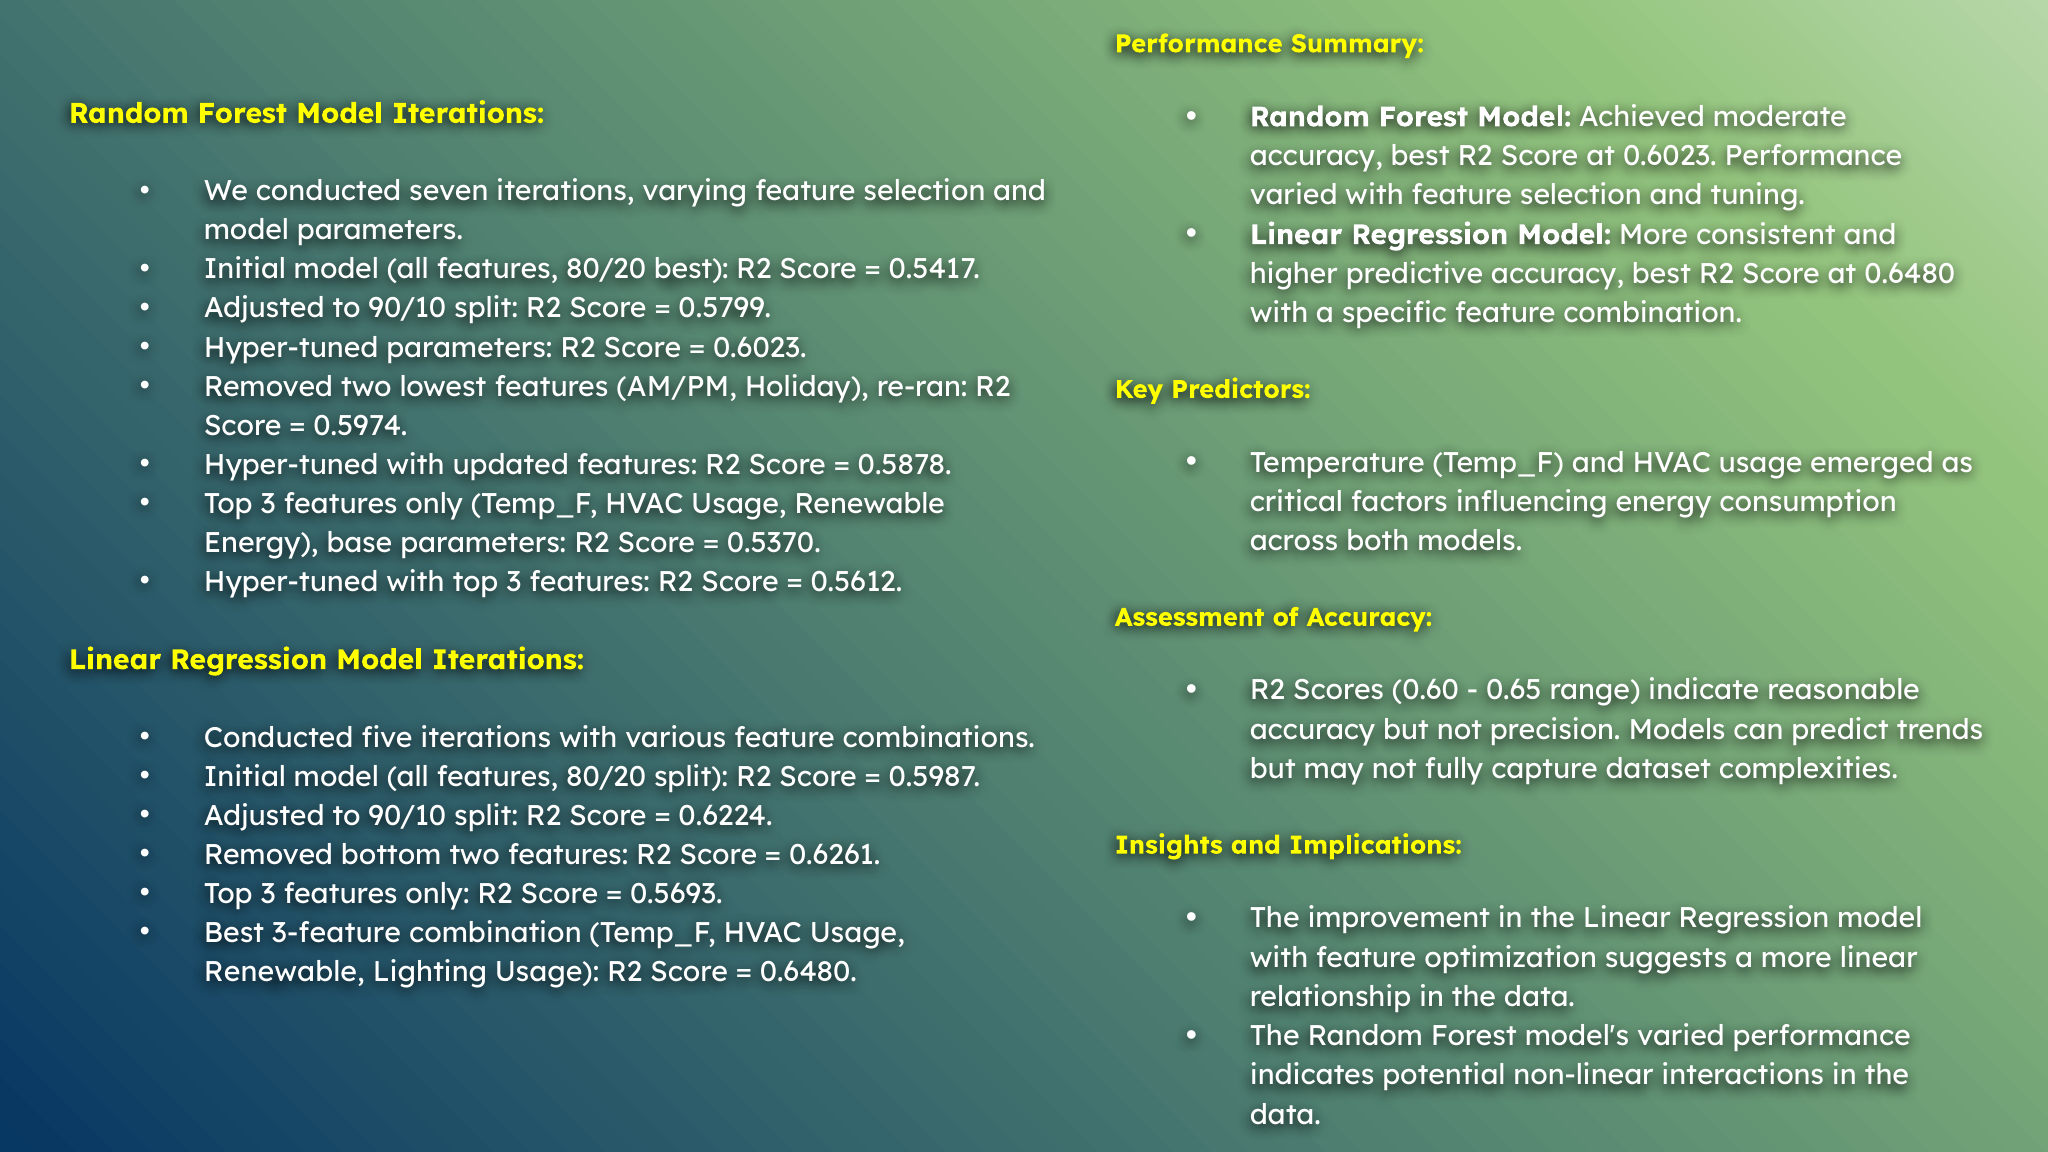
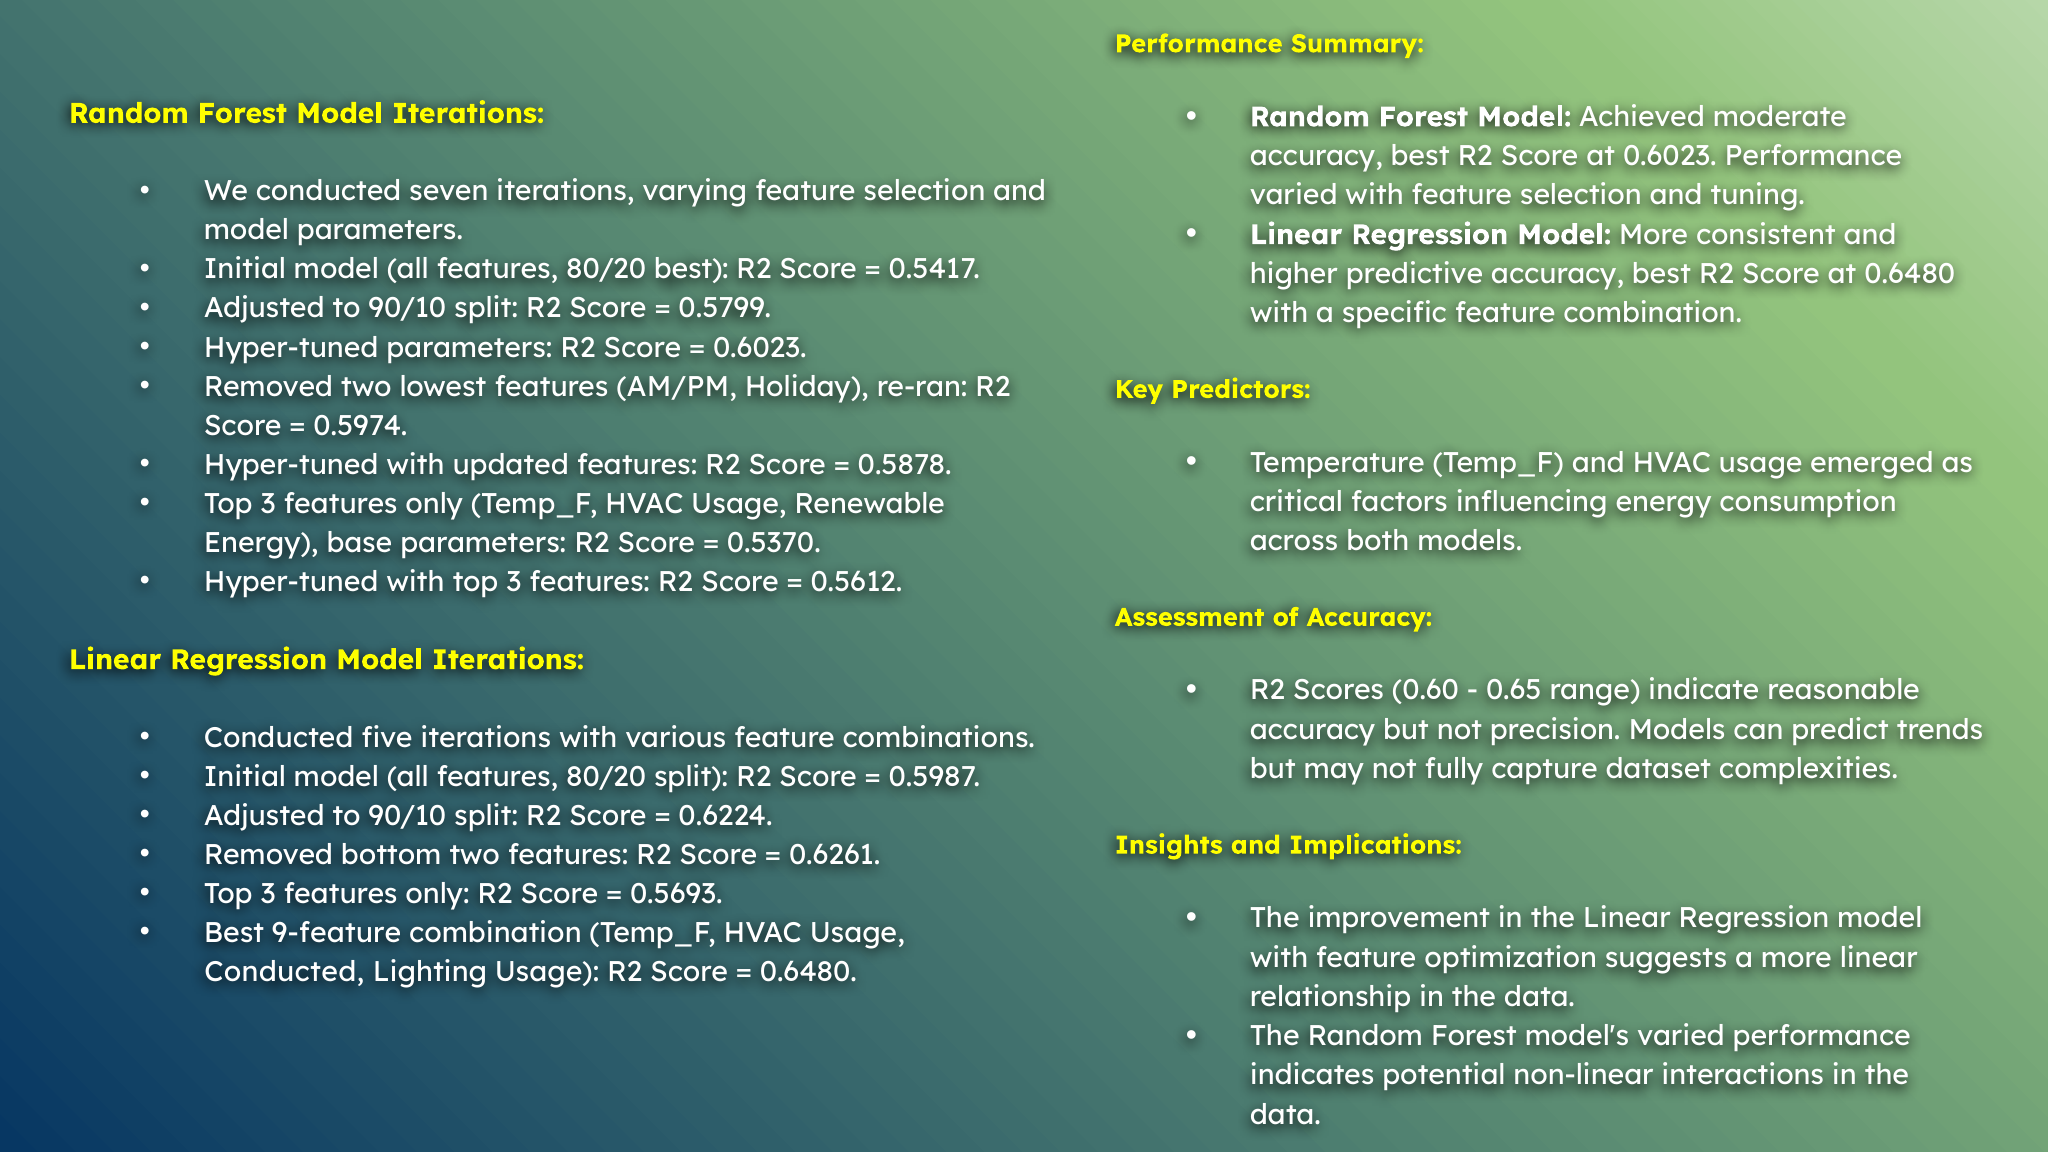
3-feature: 3-feature -> 9-feature (337, 933)
Renewable: Renewable -> Conducted (284, 972)
